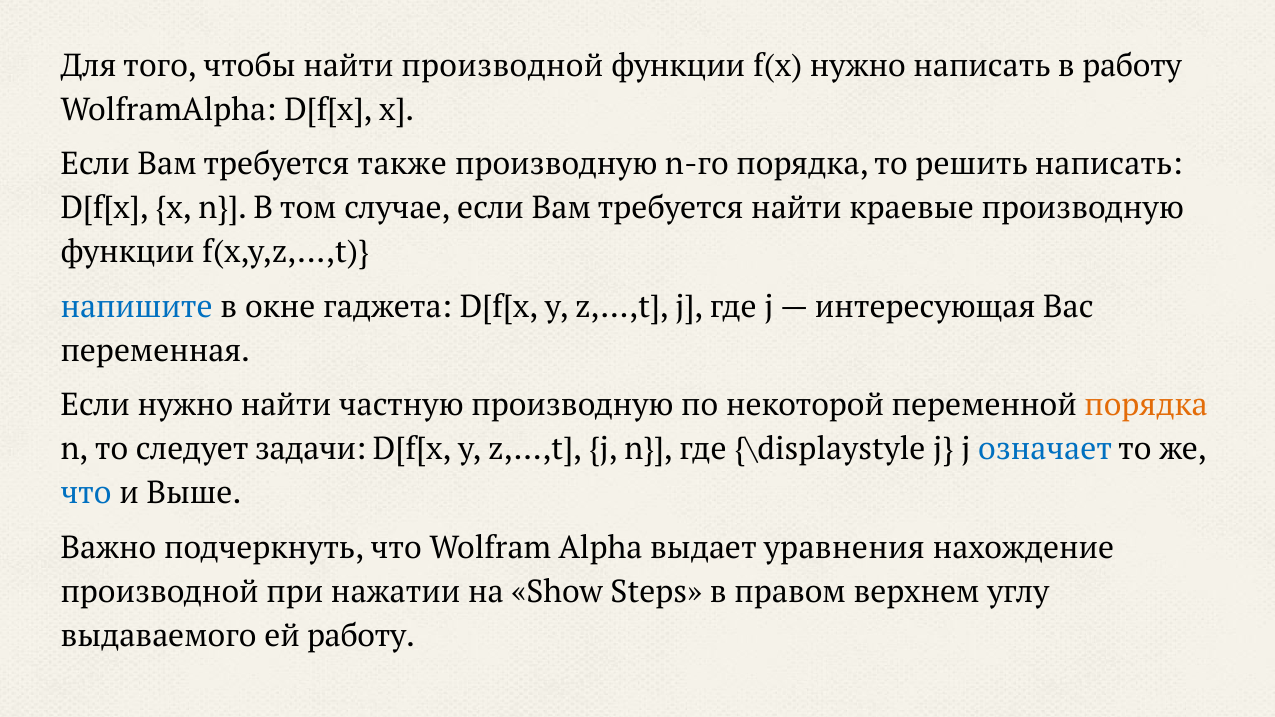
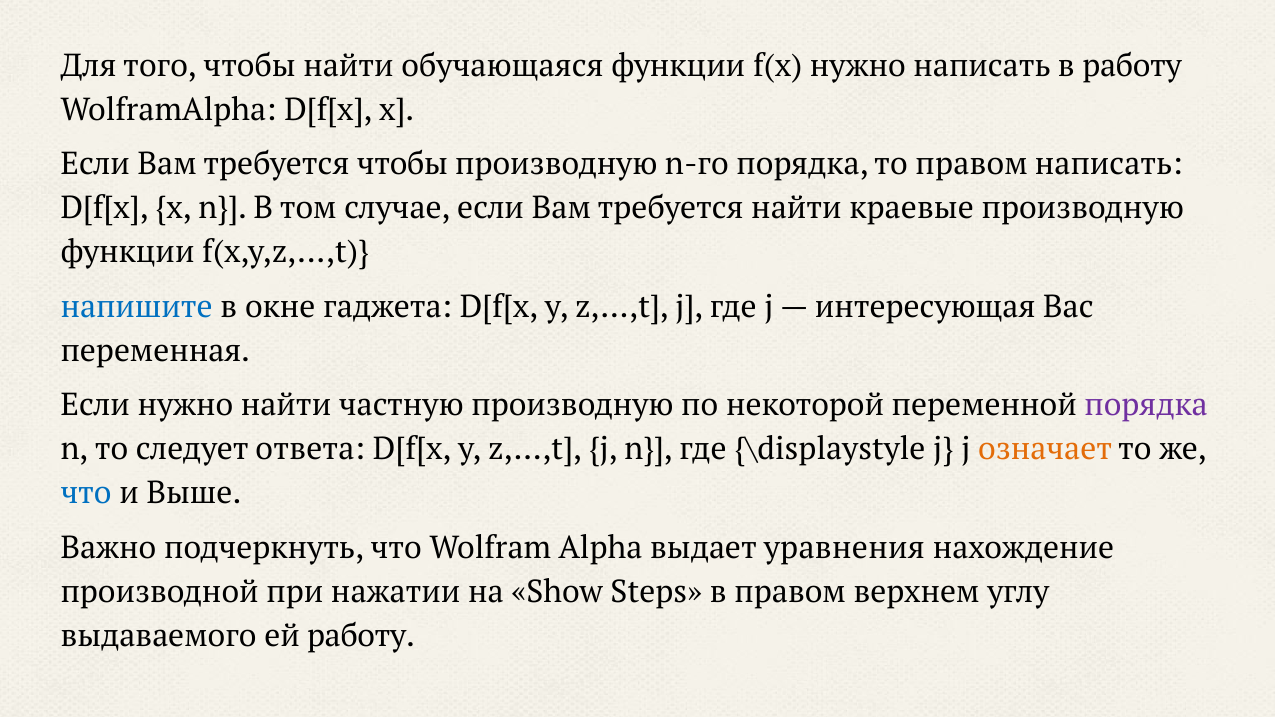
найти производной: производной -> обучающаяся (502, 66)
требуется также: также -> чтобы (402, 164)
то решить: решить -> правом (972, 164)
порядка colour: orange -> purple (1146, 405)
задачи: задачи -> ответа (310, 449)
означает colour: blue -> orange (1045, 449)
